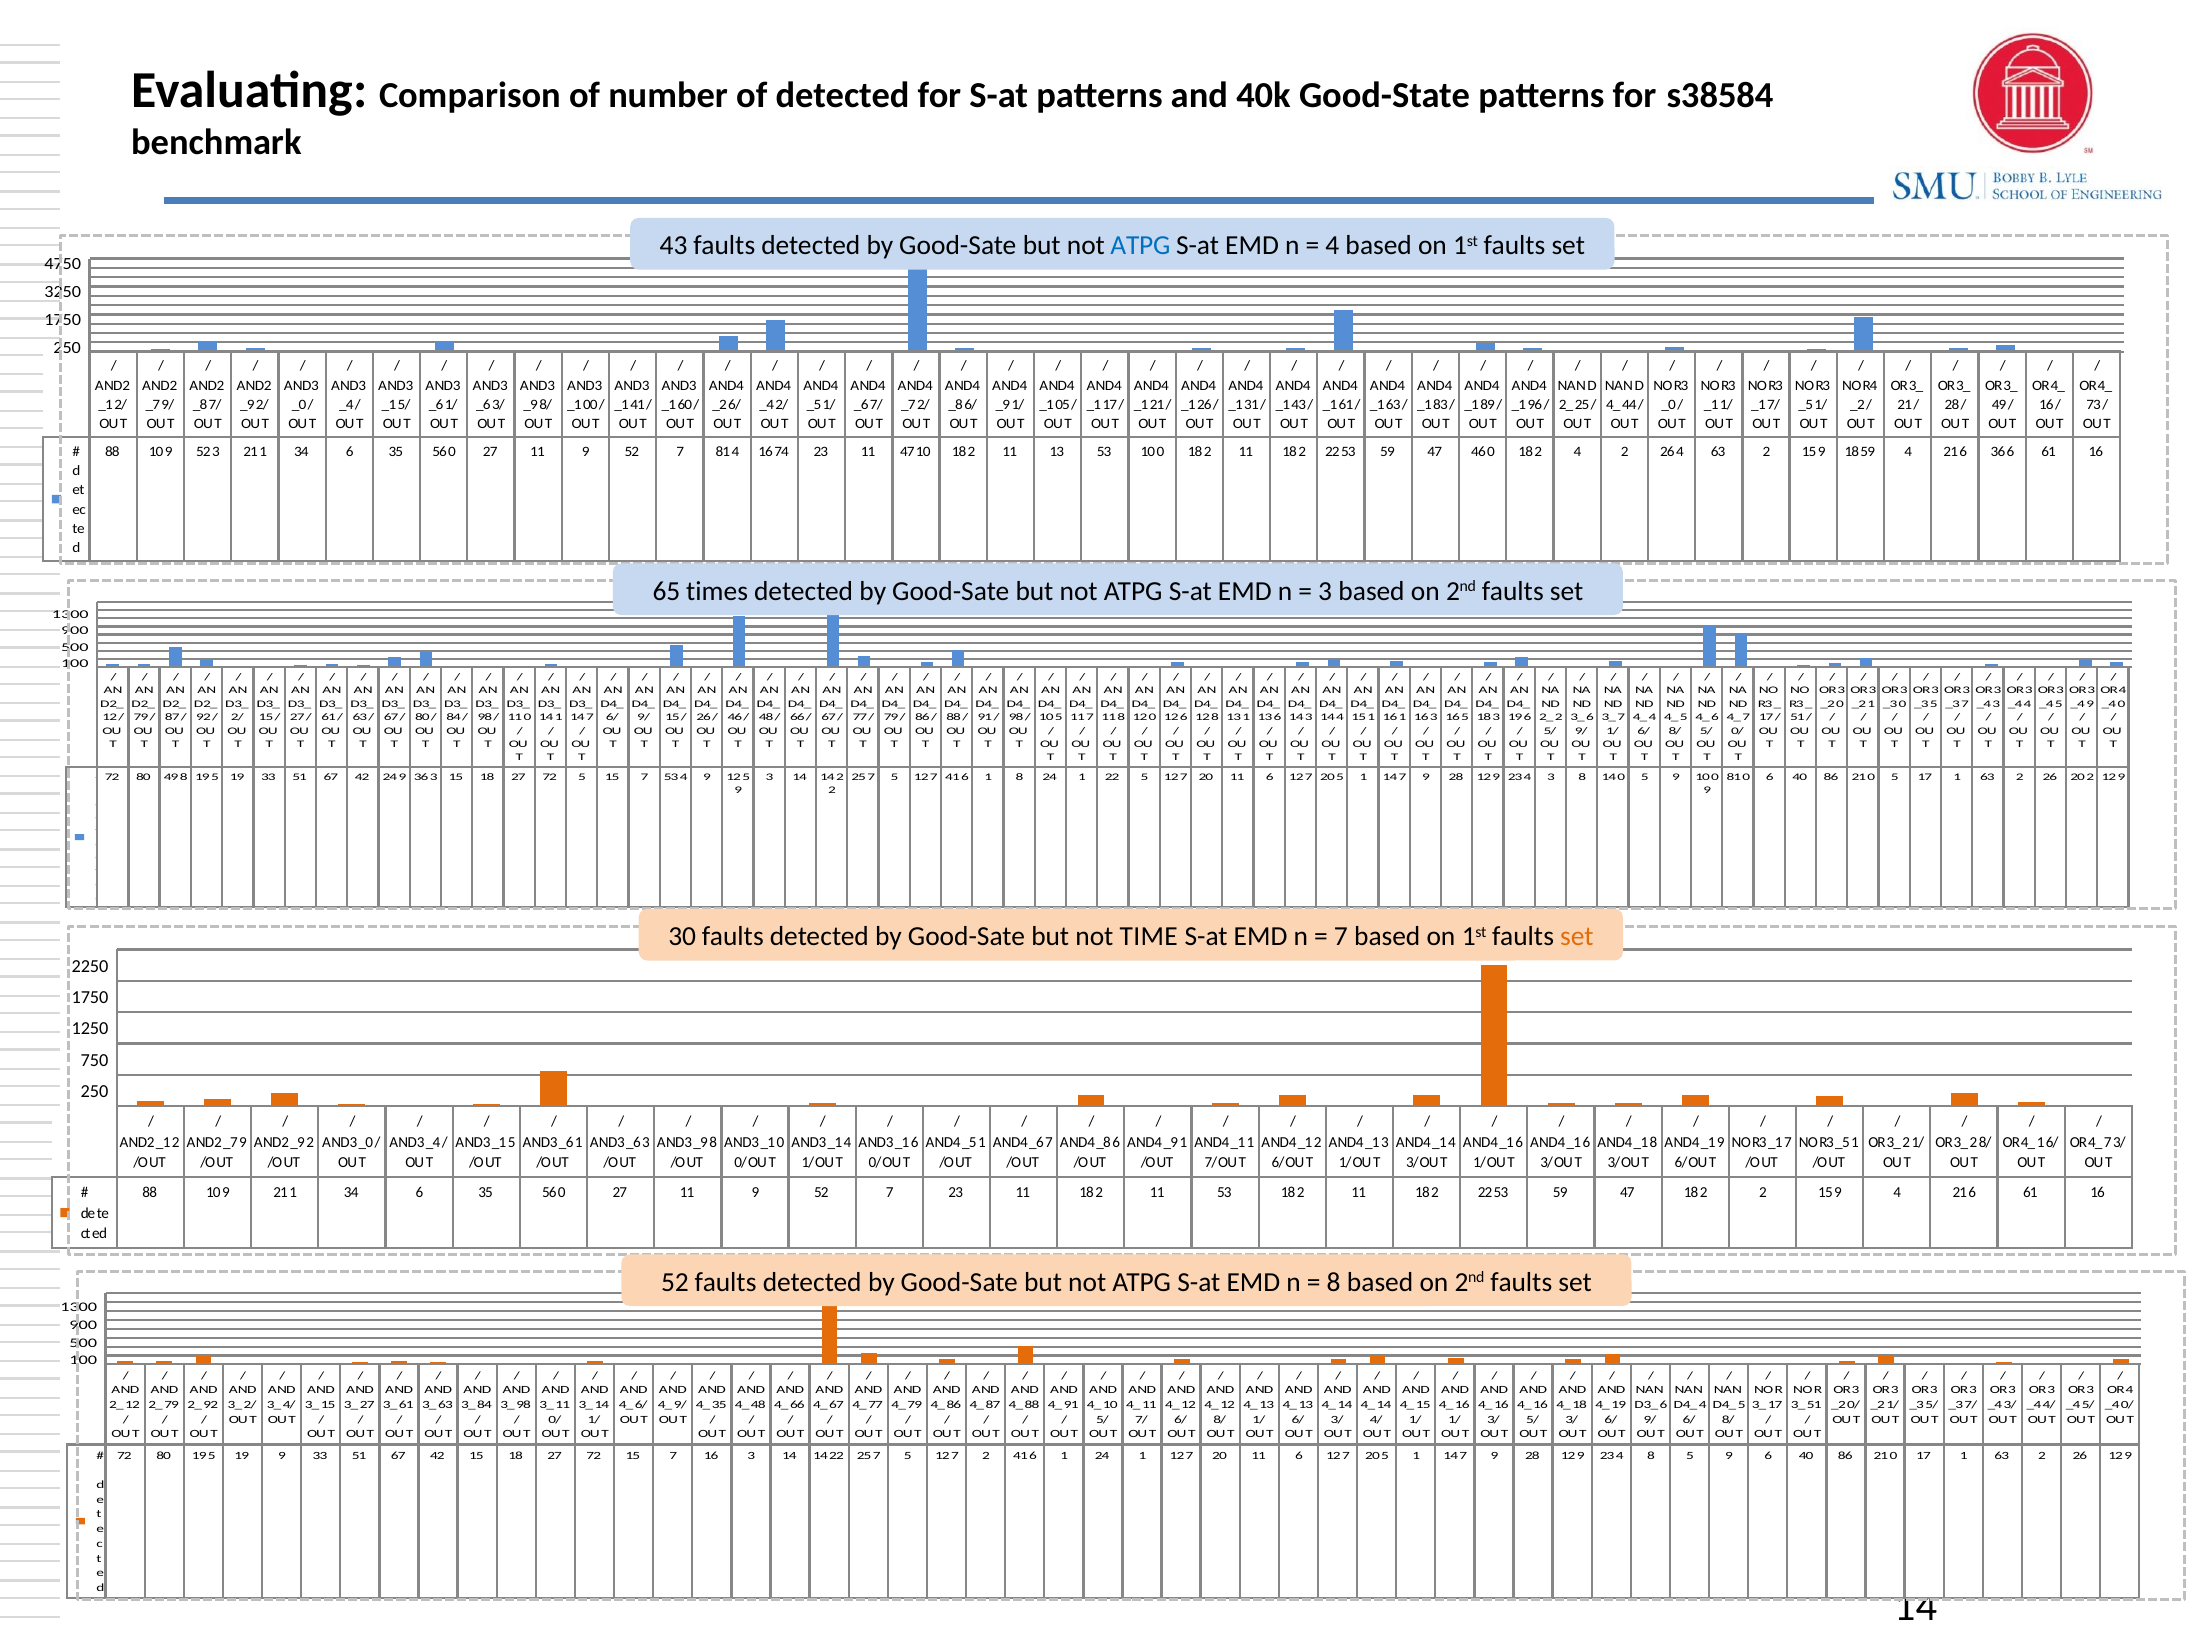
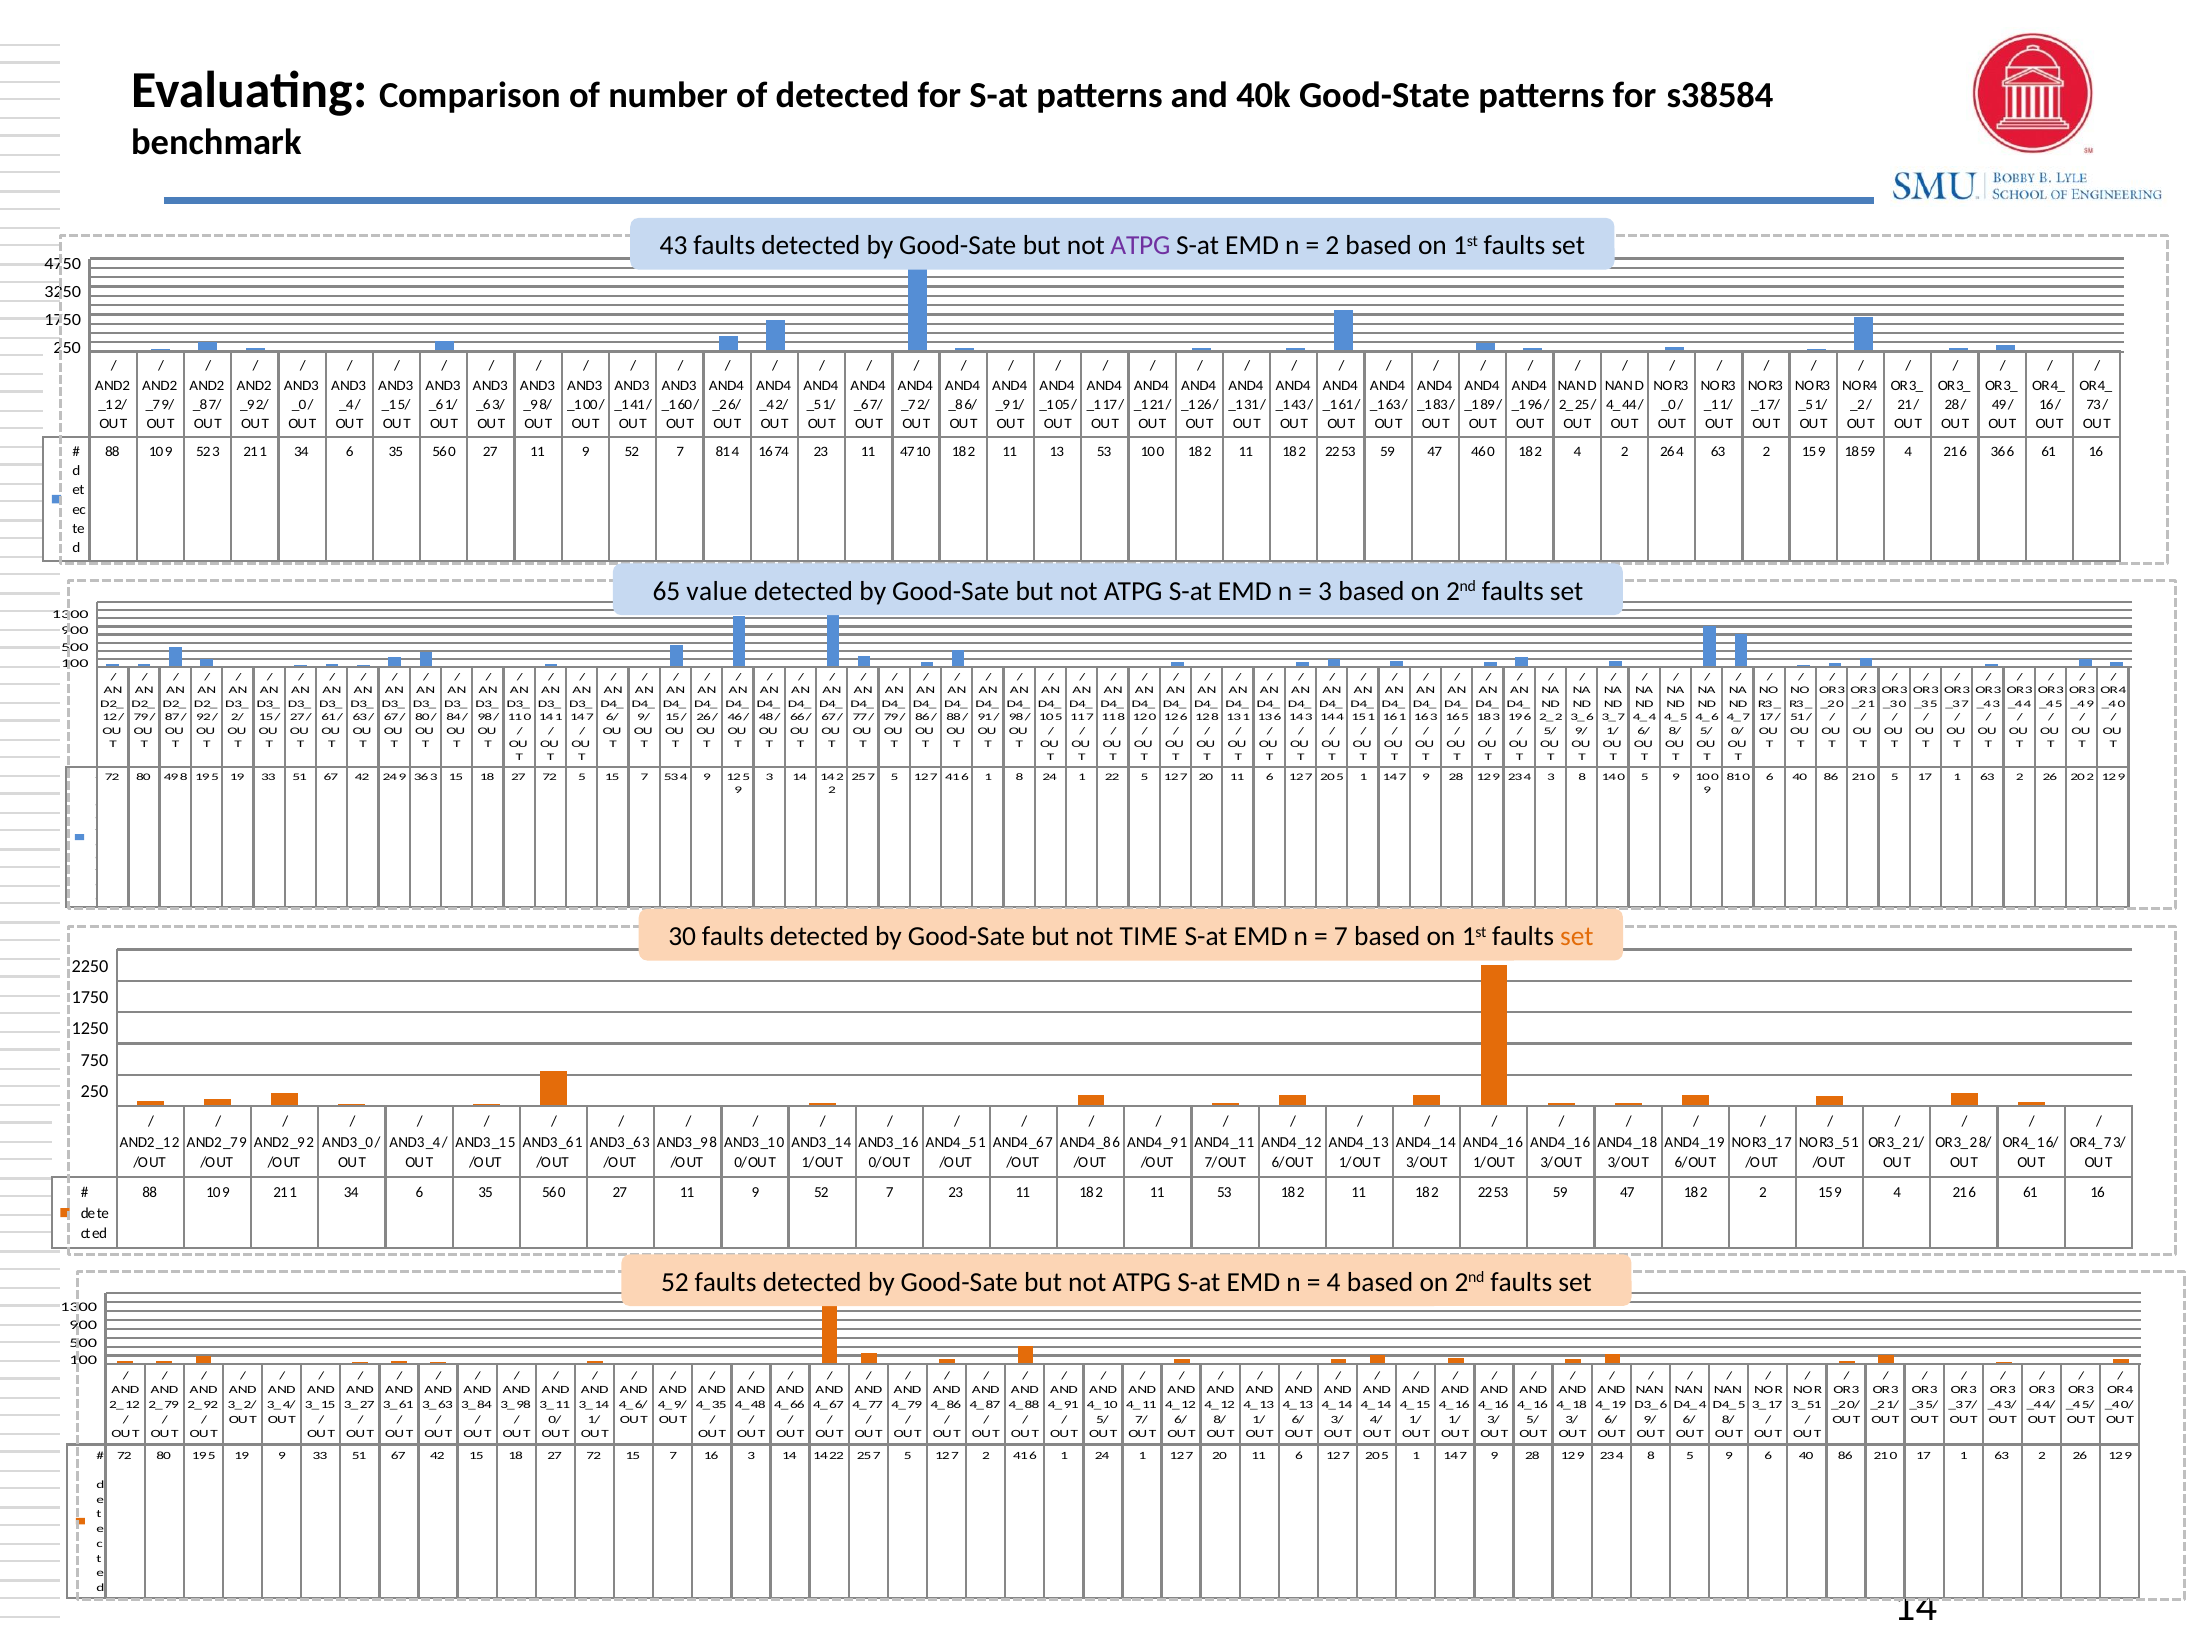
ATPG colour: blue -> purple (1140, 246)
4: 4 -> 2 (1332, 246)
times: times -> value (717, 591)
8: 8 -> 4 (1334, 1282)
